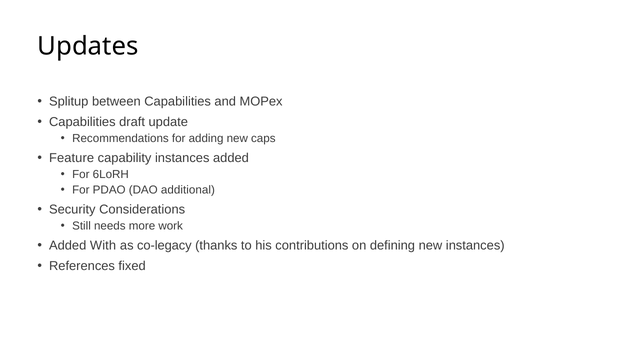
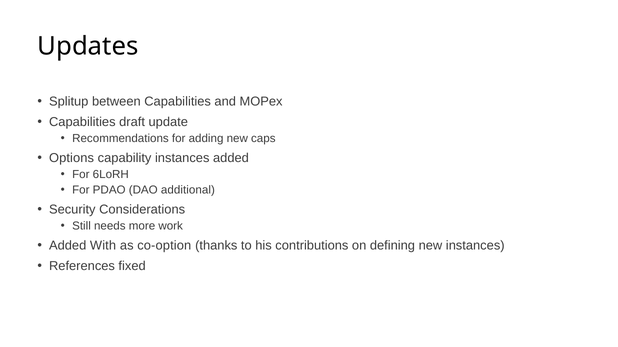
Feature: Feature -> Options (72, 158)
co-legacy: co-legacy -> co-option (164, 246)
